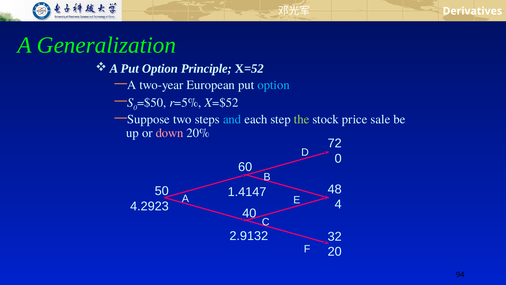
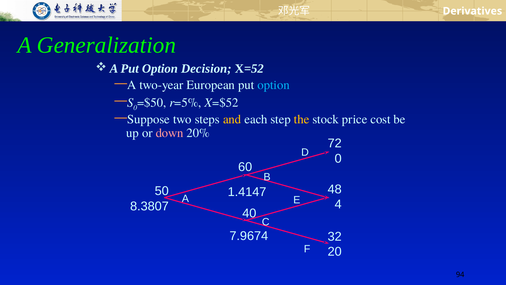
Principle: Principle -> Decision (206, 69)
and colour: light blue -> yellow (232, 119)
the colour: light green -> yellow (302, 119)
sale: sale -> cost (381, 119)
4.2923: 4.2923 -> 8.3807 (149, 206)
2.9132: 2.9132 -> 7.9674 (249, 236)
